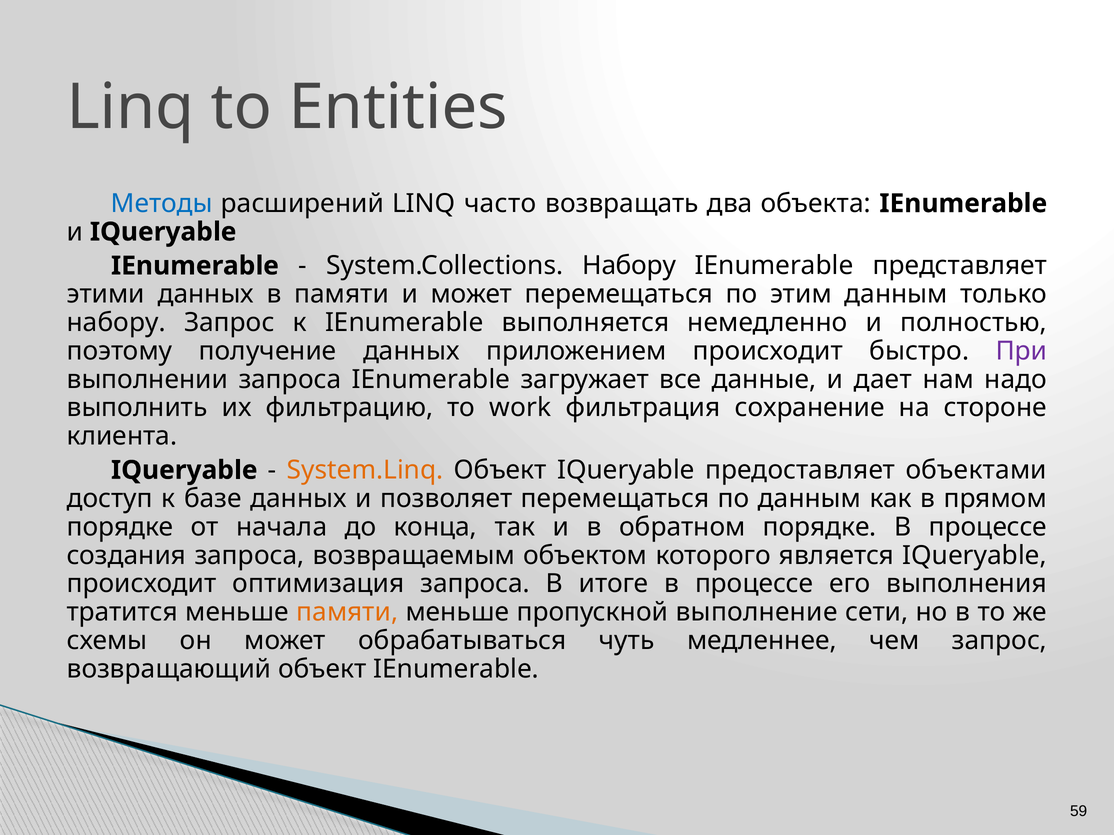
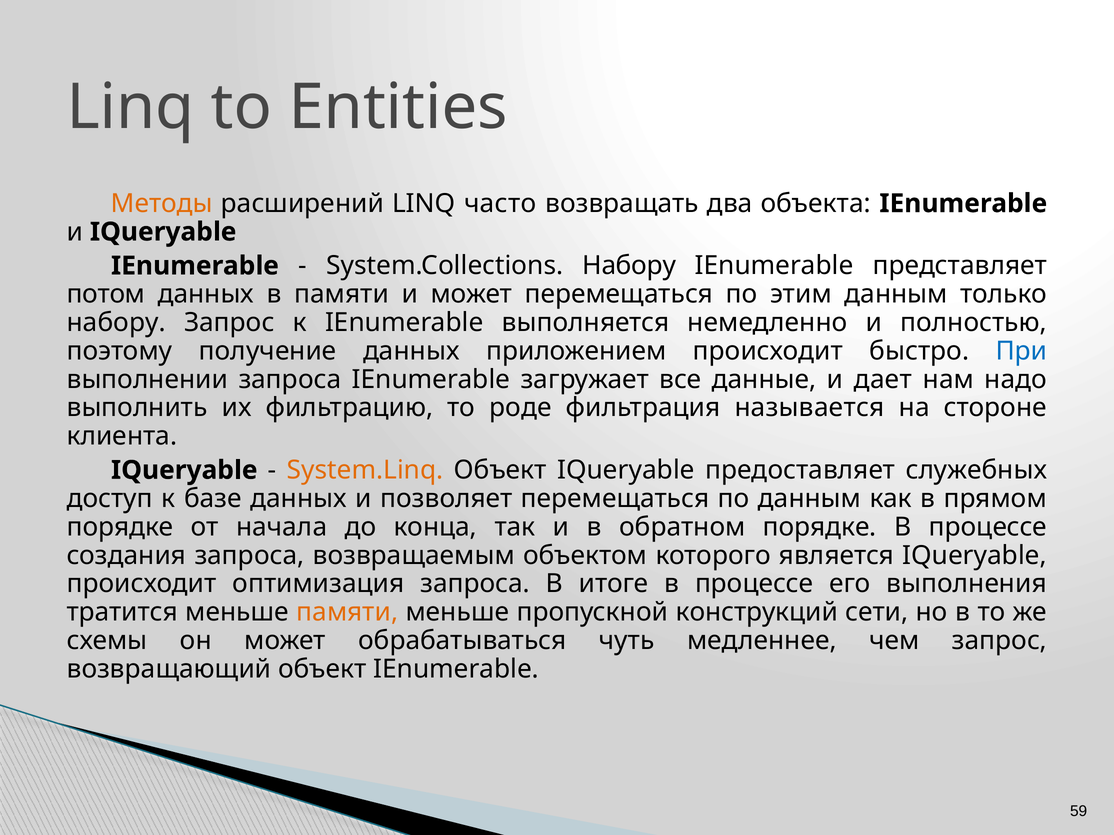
Методы colour: blue -> orange (162, 204)
этими: этими -> потом (106, 294)
При colour: purple -> blue (1022, 351)
work: work -> роде (520, 408)
сохранение: сохранение -> называется (809, 408)
объектами: объектами -> служебных (976, 470)
выполнение: выполнение -> конструкций (757, 613)
